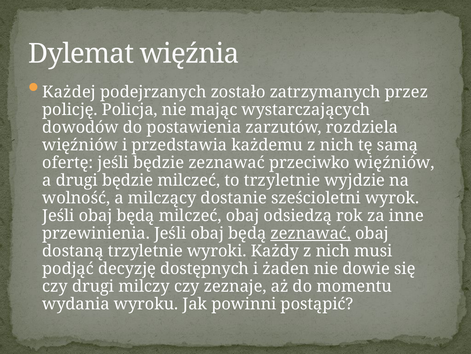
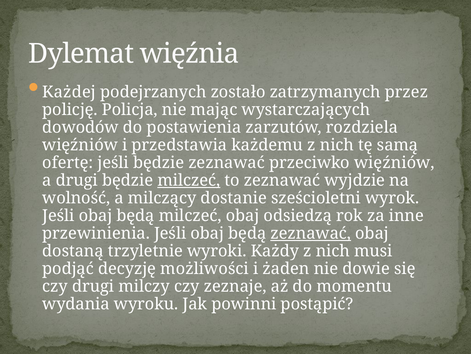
milczeć underline: none -> present (189, 180)
to trzyletnie: trzyletnie -> zeznawać (282, 180)
dostępnych: dostępnych -> możliwości (205, 268)
